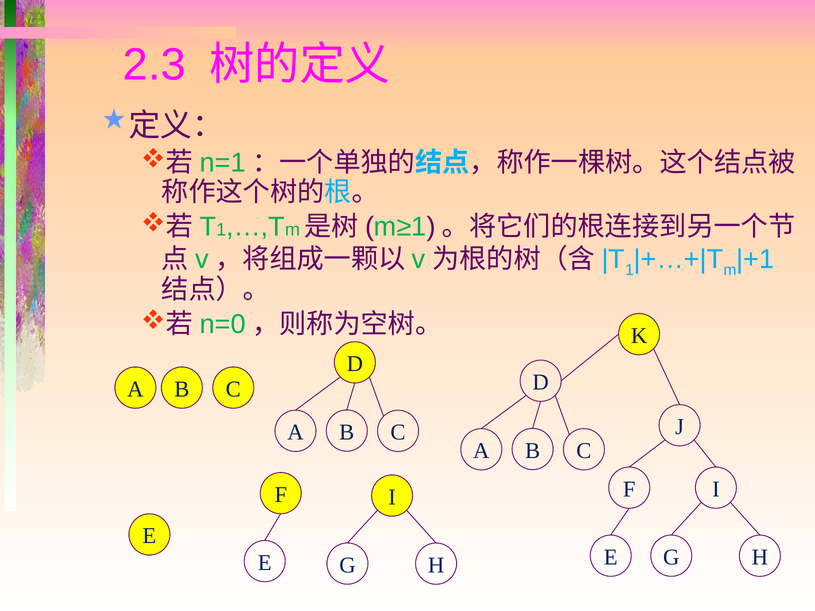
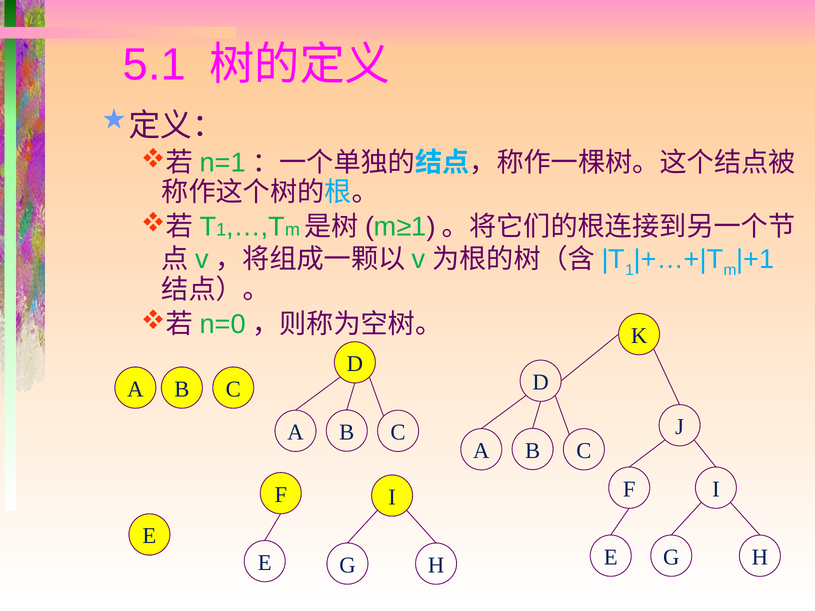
2.3: 2.3 -> 5.1 (154, 65)
